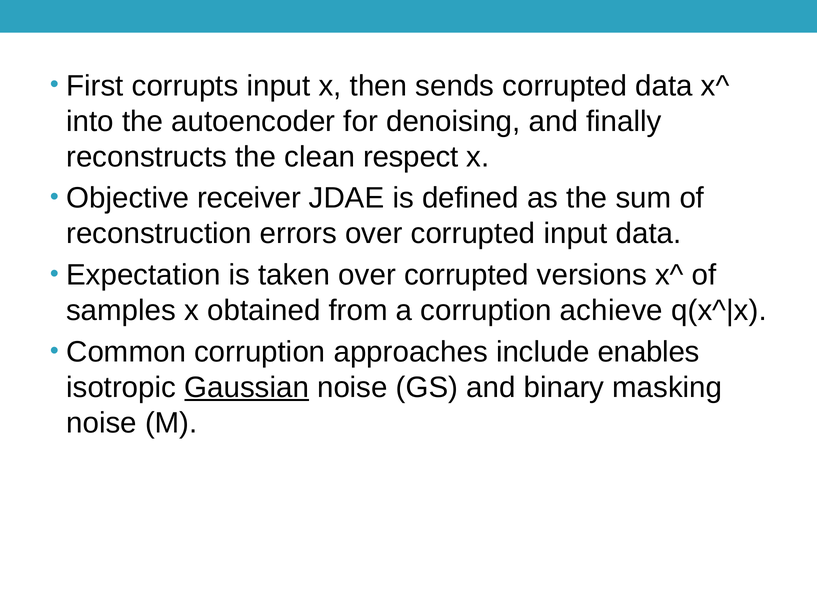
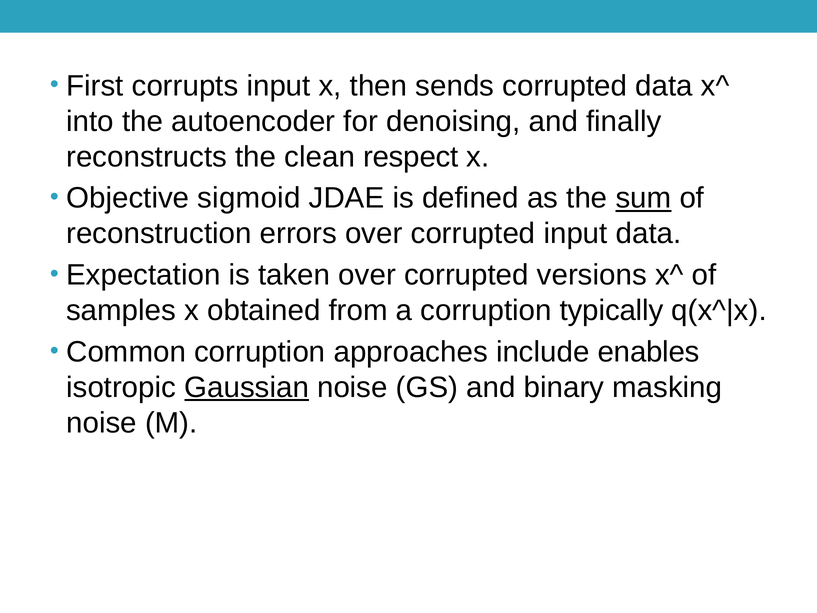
receiver: receiver -> sigmoid (249, 198)
sum underline: none -> present (643, 198)
achieve: achieve -> typically (612, 310)
